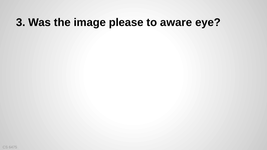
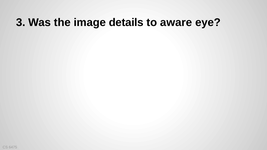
please: please -> details (126, 22)
